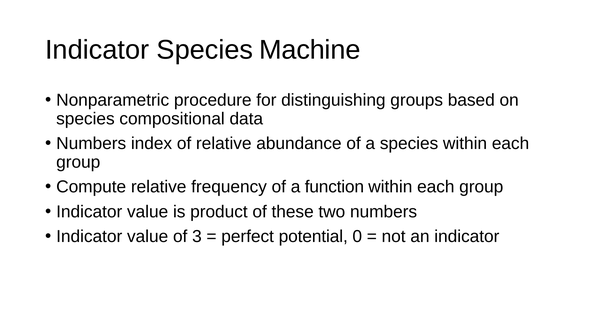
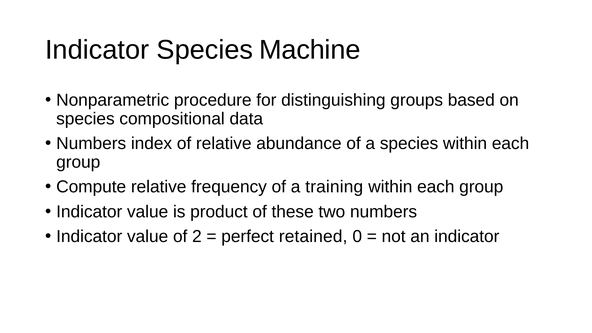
function: function -> training (334, 187)
3: 3 -> 2 (197, 236)
potential: potential -> retained (313, 236)
